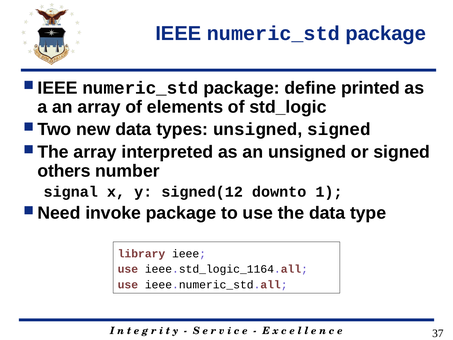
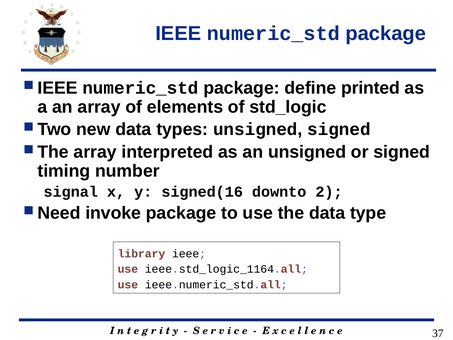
others: others -> timing (64, 171)
signed(12: signed(12 -> signed(16 (202, 192)
1: 1 -> 2 (329, 192)
